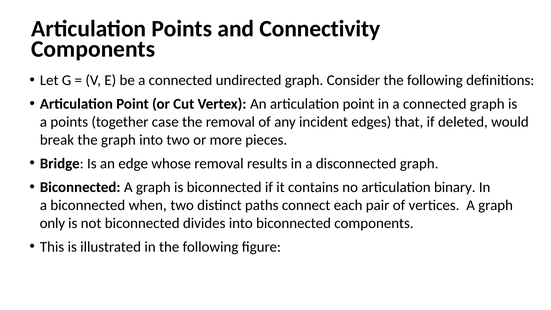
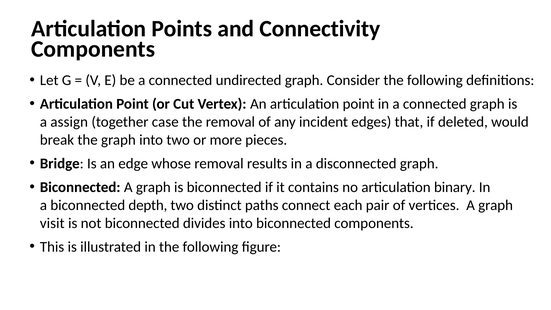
a points: points -> assign (69, 122)
when: when -> depth (148, 205)
only: only -> visit (52, 223)
